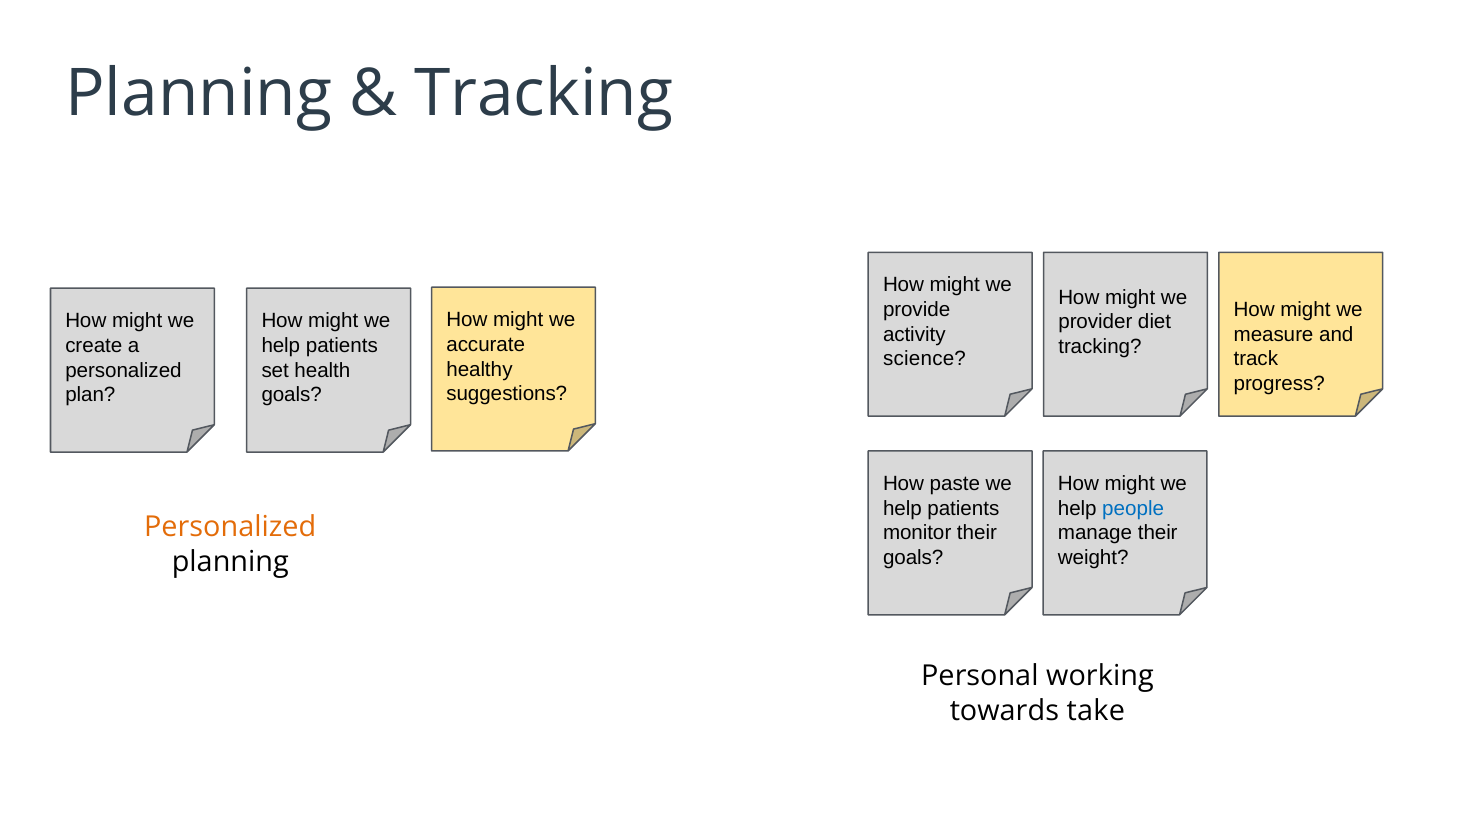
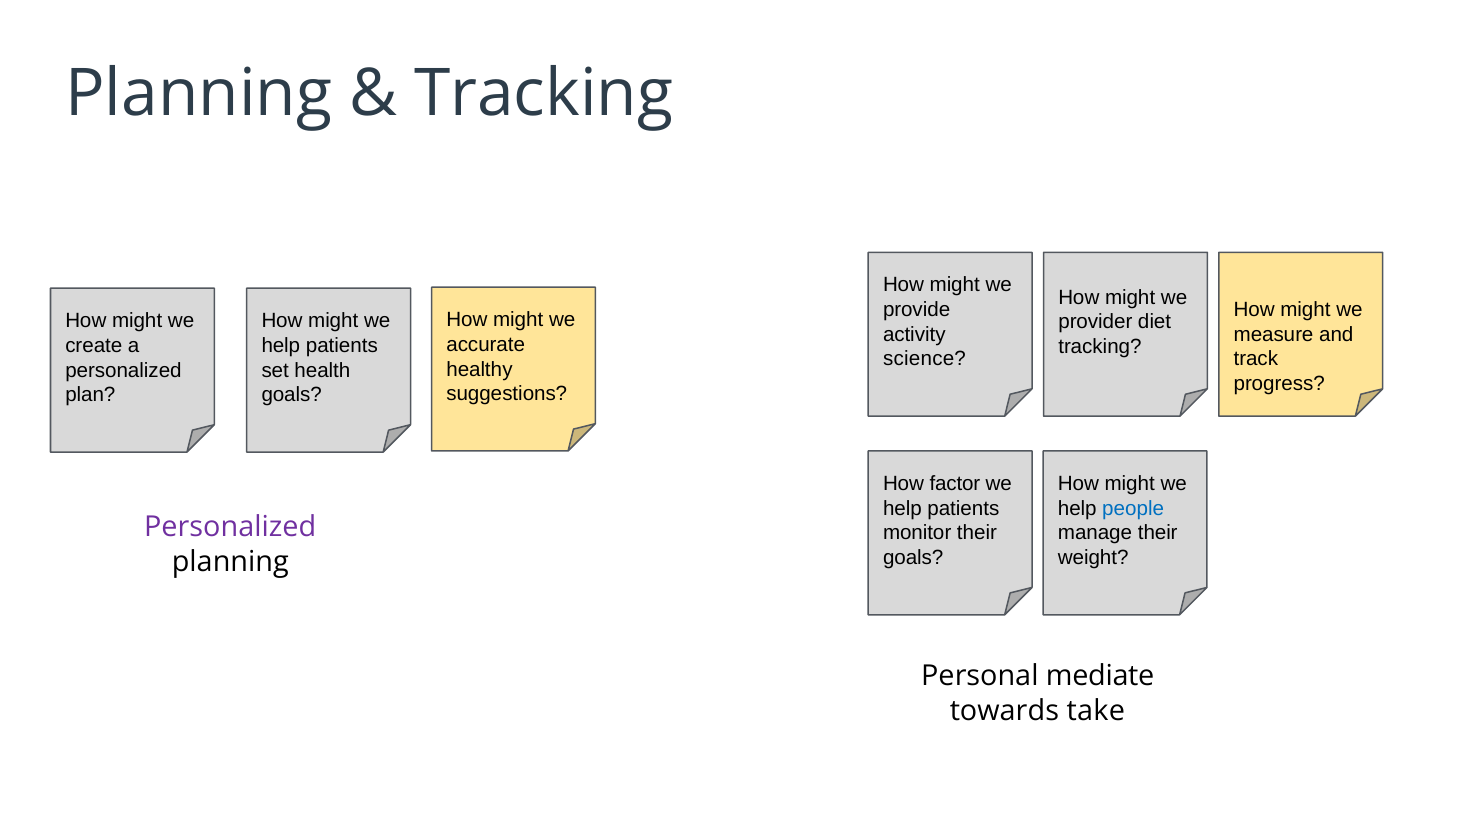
paste: paste -> factor (955, 484)
Personalized colour: orange -> purple (230, 527)
working: working -> mediate (1100, 676)
